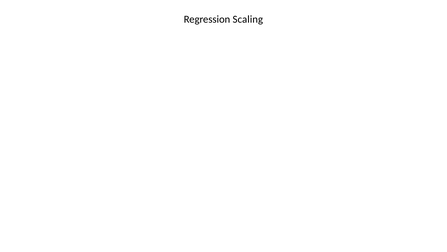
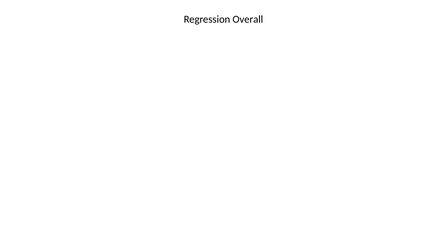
Scaling: Scaling -> Overall (248, 19)
